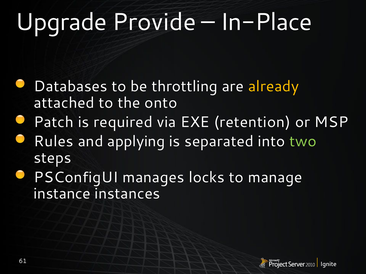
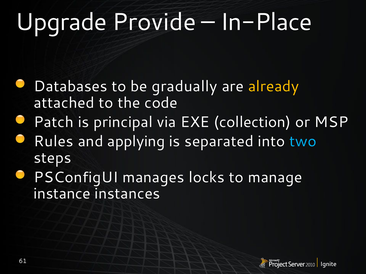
throttling: throttling -> gradually (185, 86)
onto: onto -> code (161, 103)
required: required -> principal (123, 122)
retention: retention -> collection (252, 122)
two colour: light green -> light blue (303, 142)
